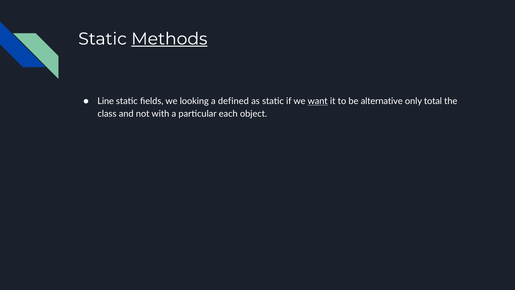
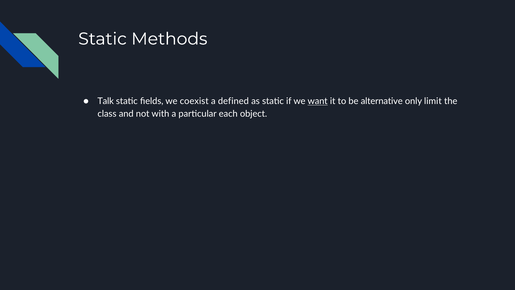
Methods underline: present -> none (169, 39)
Line: Line -> Talk (106, 101)
looking: looking -> coexist (194, 101)
total: total -> limit (433, 101)
